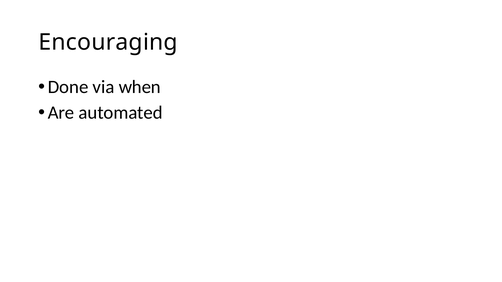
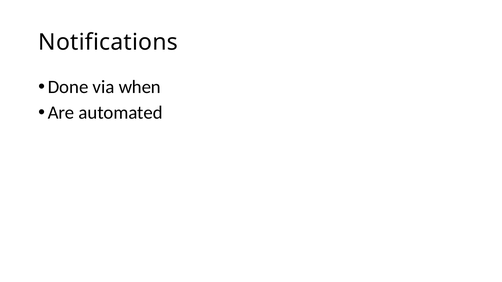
Encouraging: Encouraging -> Notifications (108, 42)
